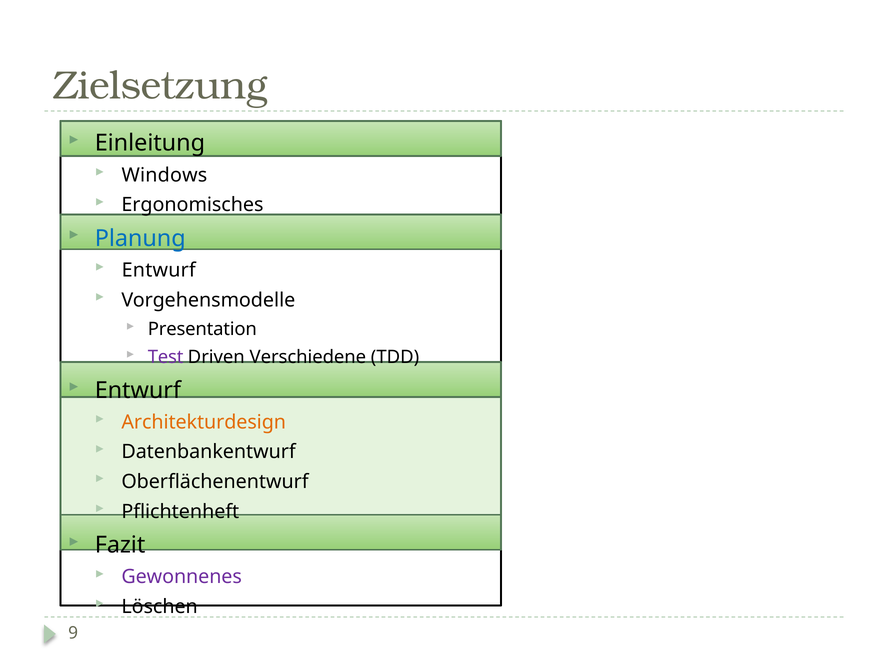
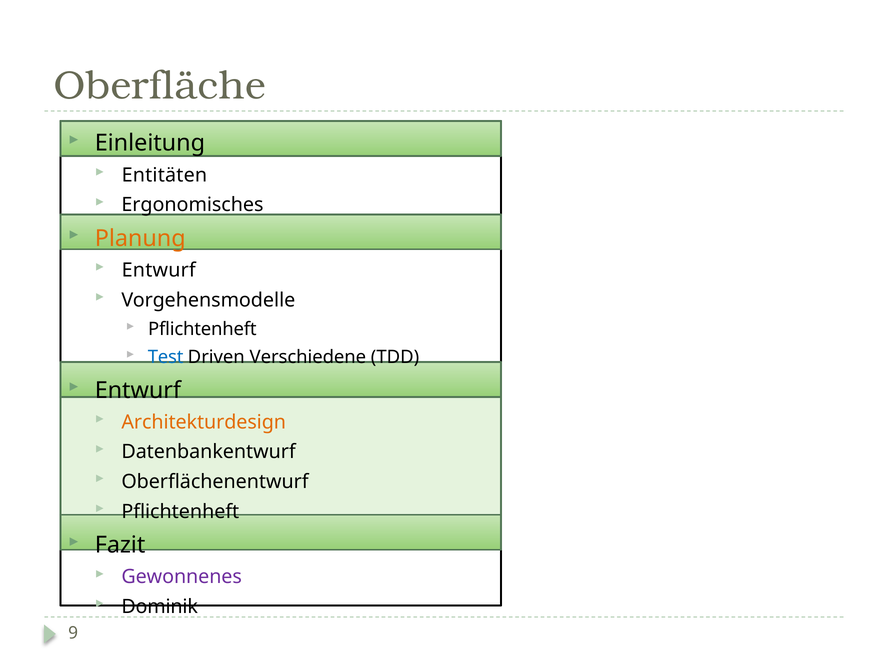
Zielsetzung: Zielsetzung -> Oberfläche (160, 86)
Windows: Windows -> Entitäten (164, 175)
Planung colour: blue -> orange (140, 238)
Presentation: Presentation -> Pflichtenheft (202, 329)
Test colour: purple -> blue (166, 357)
Löschen: Löschen -> Dominik (160, 607)
